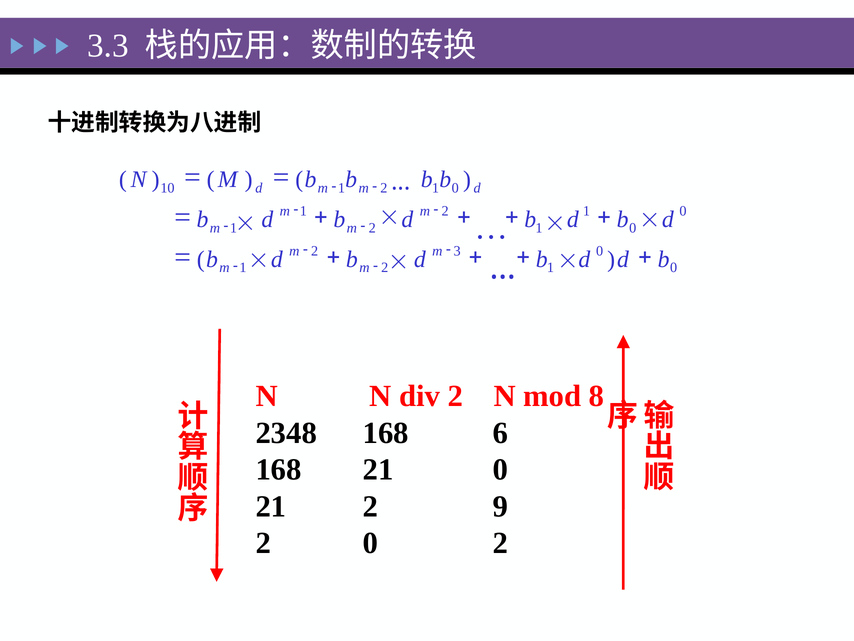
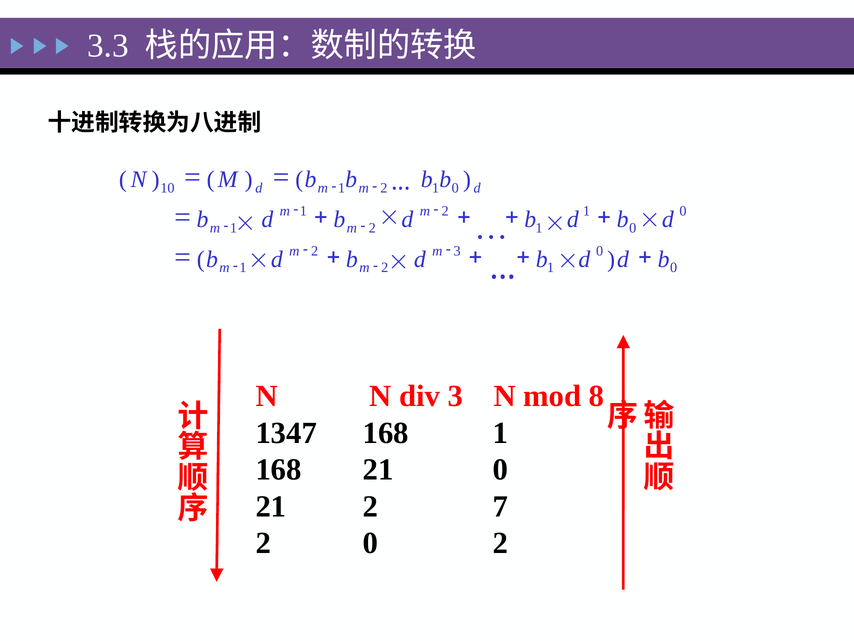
div 2: 2 -> 3 (455, 396)
2348: 2348 -> 1347 (286, 433)
168 6: 6 -> 1 (500, 433)
9: 9 -> 7 (500, 506)
